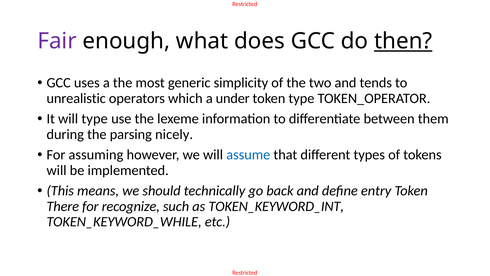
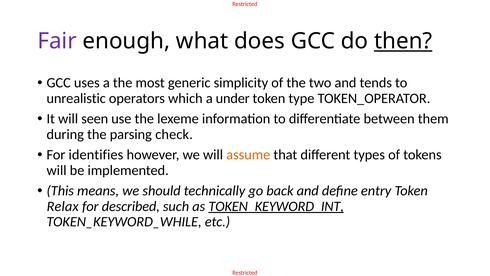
will type: type -> seen (95, 119)
nicely: nicely -> check (174, 134)
assuming: assuming -> identifies (96, 155)
assume colour: blue -> orange (248, 155)
There: There -> Relax (63, 206)
recognize: recognize -> described (131, 206)
TOKEN_KEYWORD_INT underline: none -> present (276, 206)
